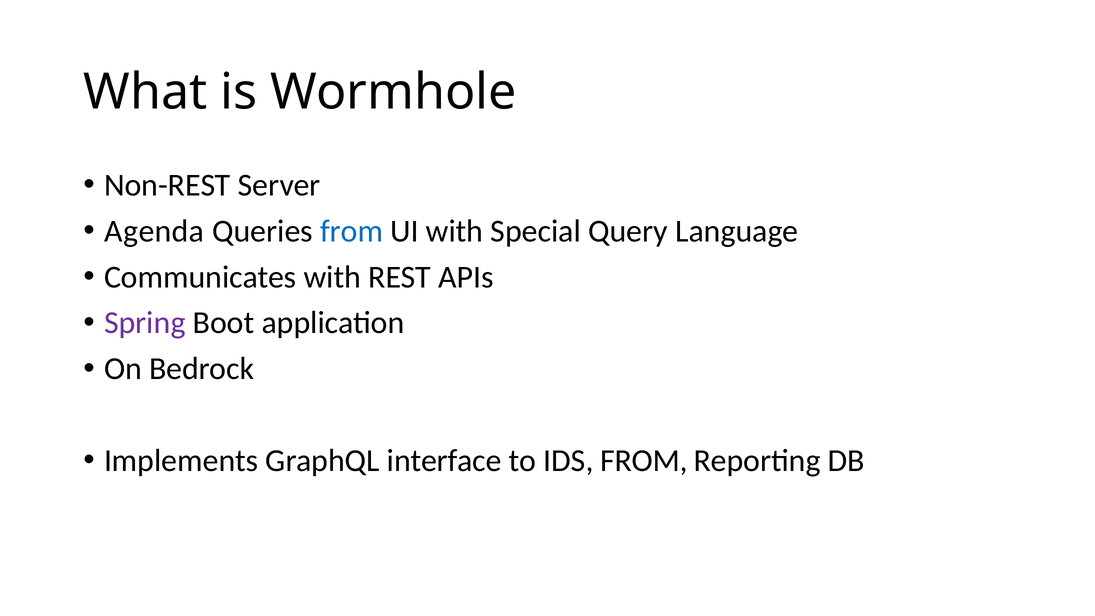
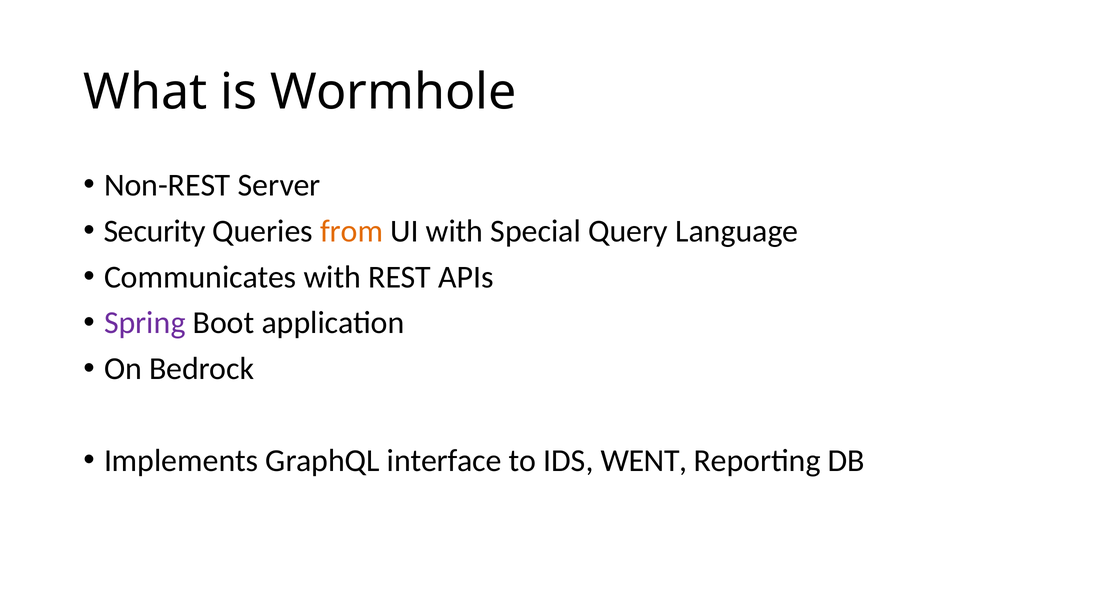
Agenda: Agenda -> Security (155, 231)
from colour: blue -> orange (352, 231)
IDS FROM: FROM -> WENT (644, 461)
